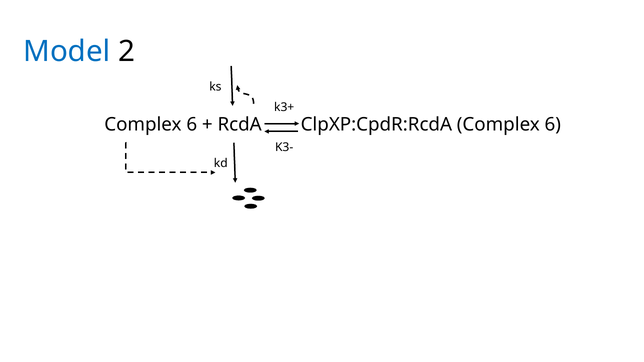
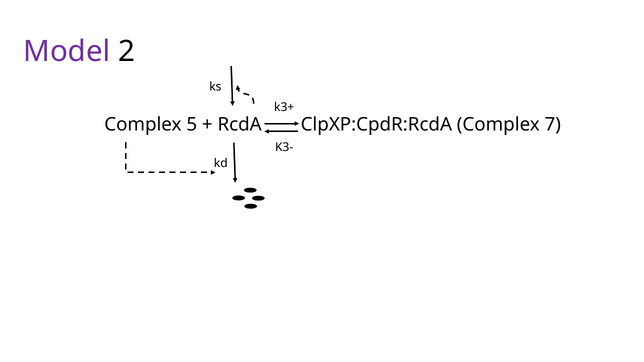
Model colour: blue -> purple (67, 52)
6: 6 -> 5 (192, 125)
ClpXP:CpdR:RcdA Complex 6: 6 -> 7 (553, 125)
